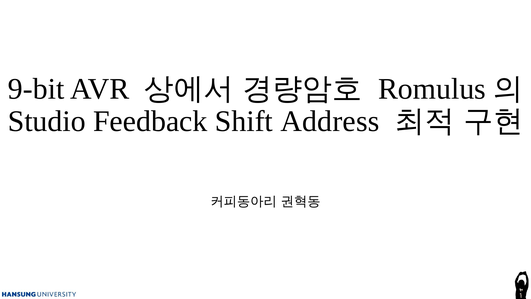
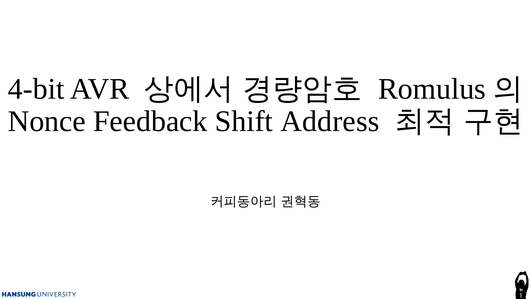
9-bit: 9-bit -> 4-bit (36, 89)
Studio: Studio -> Nonce (47, 121)
